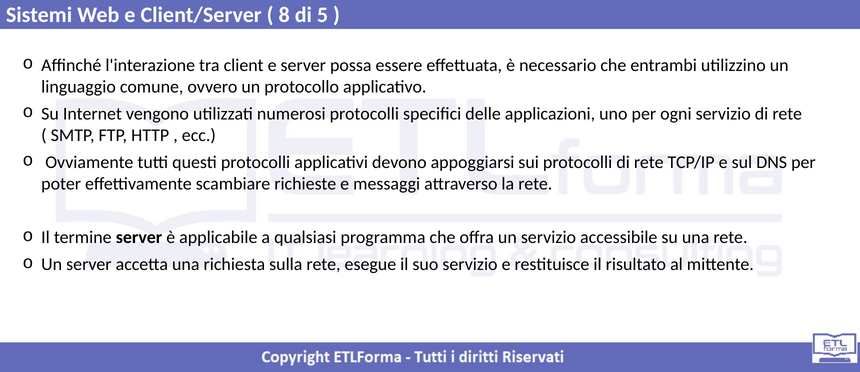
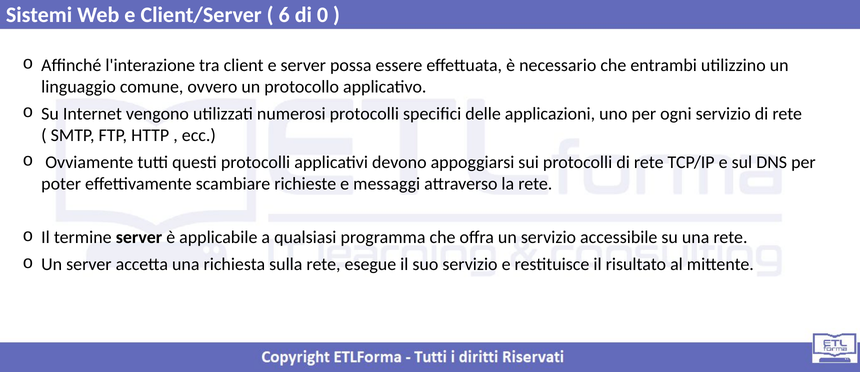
8: 8 -> 6 (284, 15)
5: 5 -> 0 (323, 15)
